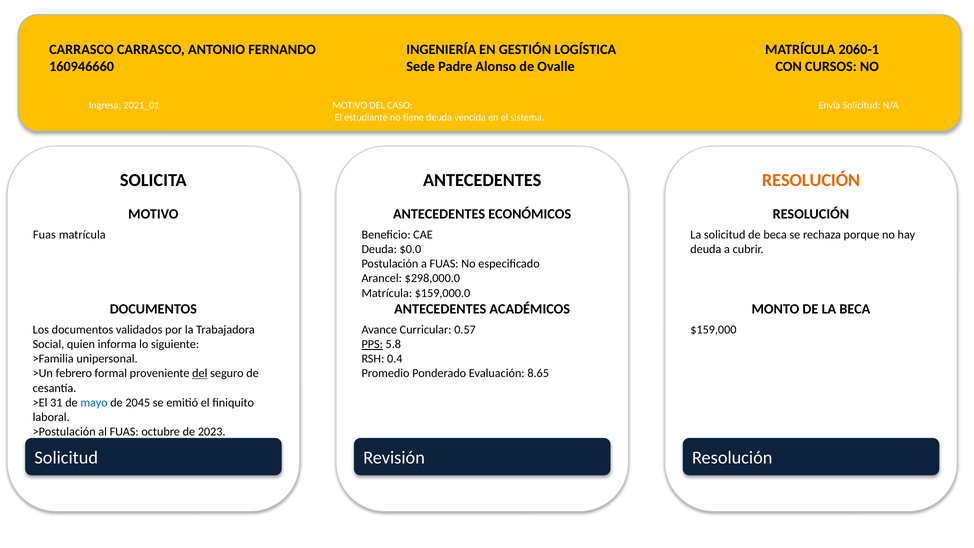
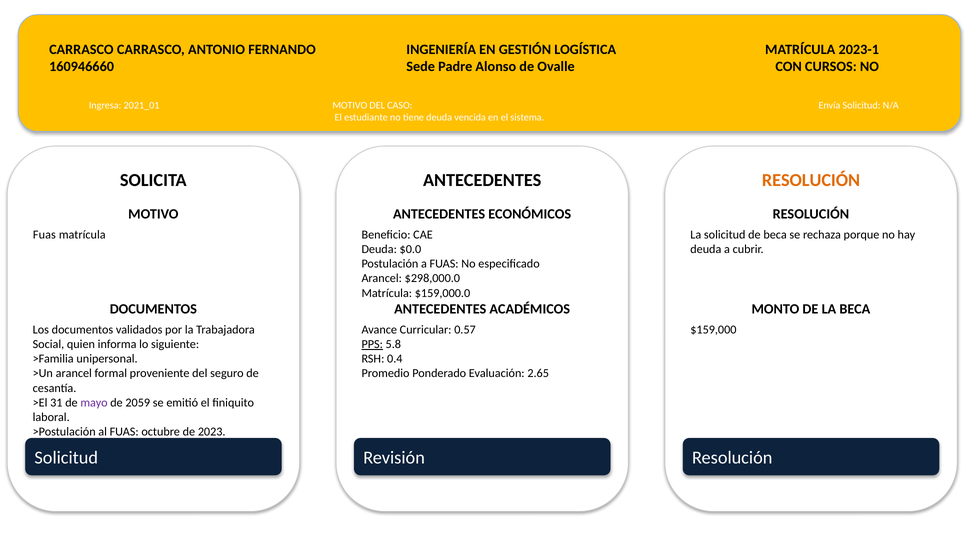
2060-1: 2060-1 -> 2023-1 (859, 50)
>Un febrero: febrero -> arancel (74, 373)
del underline: present -> none (200, 373)
8.65: 8.65 -> 2.65 (538, 373)
mayo colour: blue -> purple (94, 403)
2045: 2045 -> 2059 (138, 403)
